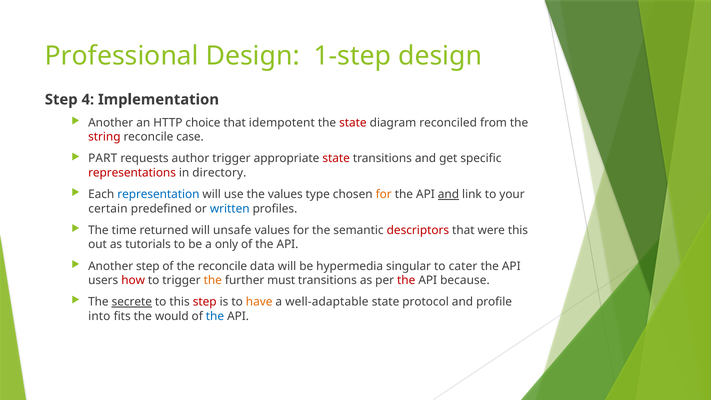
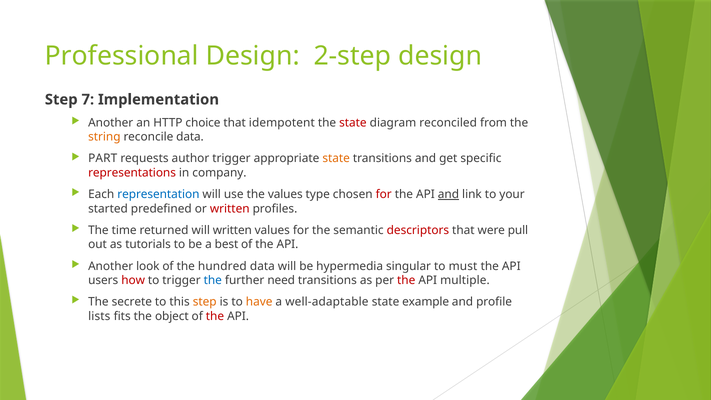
1-step: 1-step -> 2-step (352, 56)
4: 4 -> 7 (88, 100)
string colour: red -> orange (104, 137)
reconcile case: case -> data (190, 137)
state colour: red -> orange (336, 159)
directory: directory -> company (219, 173)
for colour: orange -> red (384, 194)
certain: certain -> started (108, 209)
written colour: blue -> red (230, 209)
will unsafe: unsafe -> written (232, 230)
were this: this -> pull (518, 230)
only: only -> best (227, 244)
Another step: step -> look (148, 266)
the reconcile: reconcile -> hundred (222, 266)
cater: cater -> must (463, 266)
the colour: orange -> blue (213, 280)
must: must -> need (281, 280)
because: because -> multiple (465, 280)
secrete underline: present -> none (132, 302)
step colour: red -> orange (205, 302)
protocol: protocol -> example (426, 302)
into: into -> lists (99, 316)
would: would -> object (172, 316)
the colour: blue -> red (215, 316)
